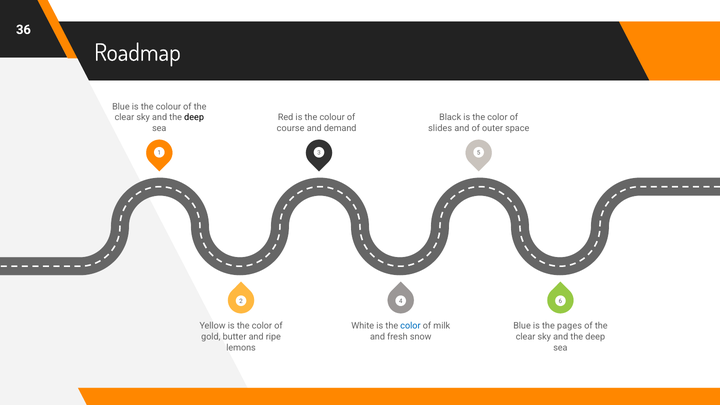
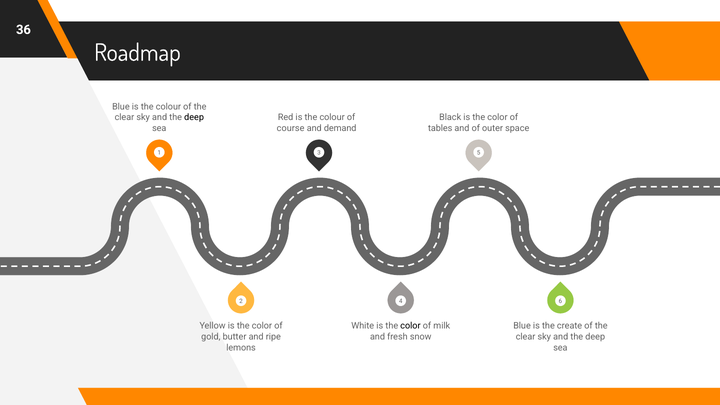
slides: slides -> tables (440, 128)
color colour: blue -> black (410, 326)
pages: pages -> create (570, 326)
